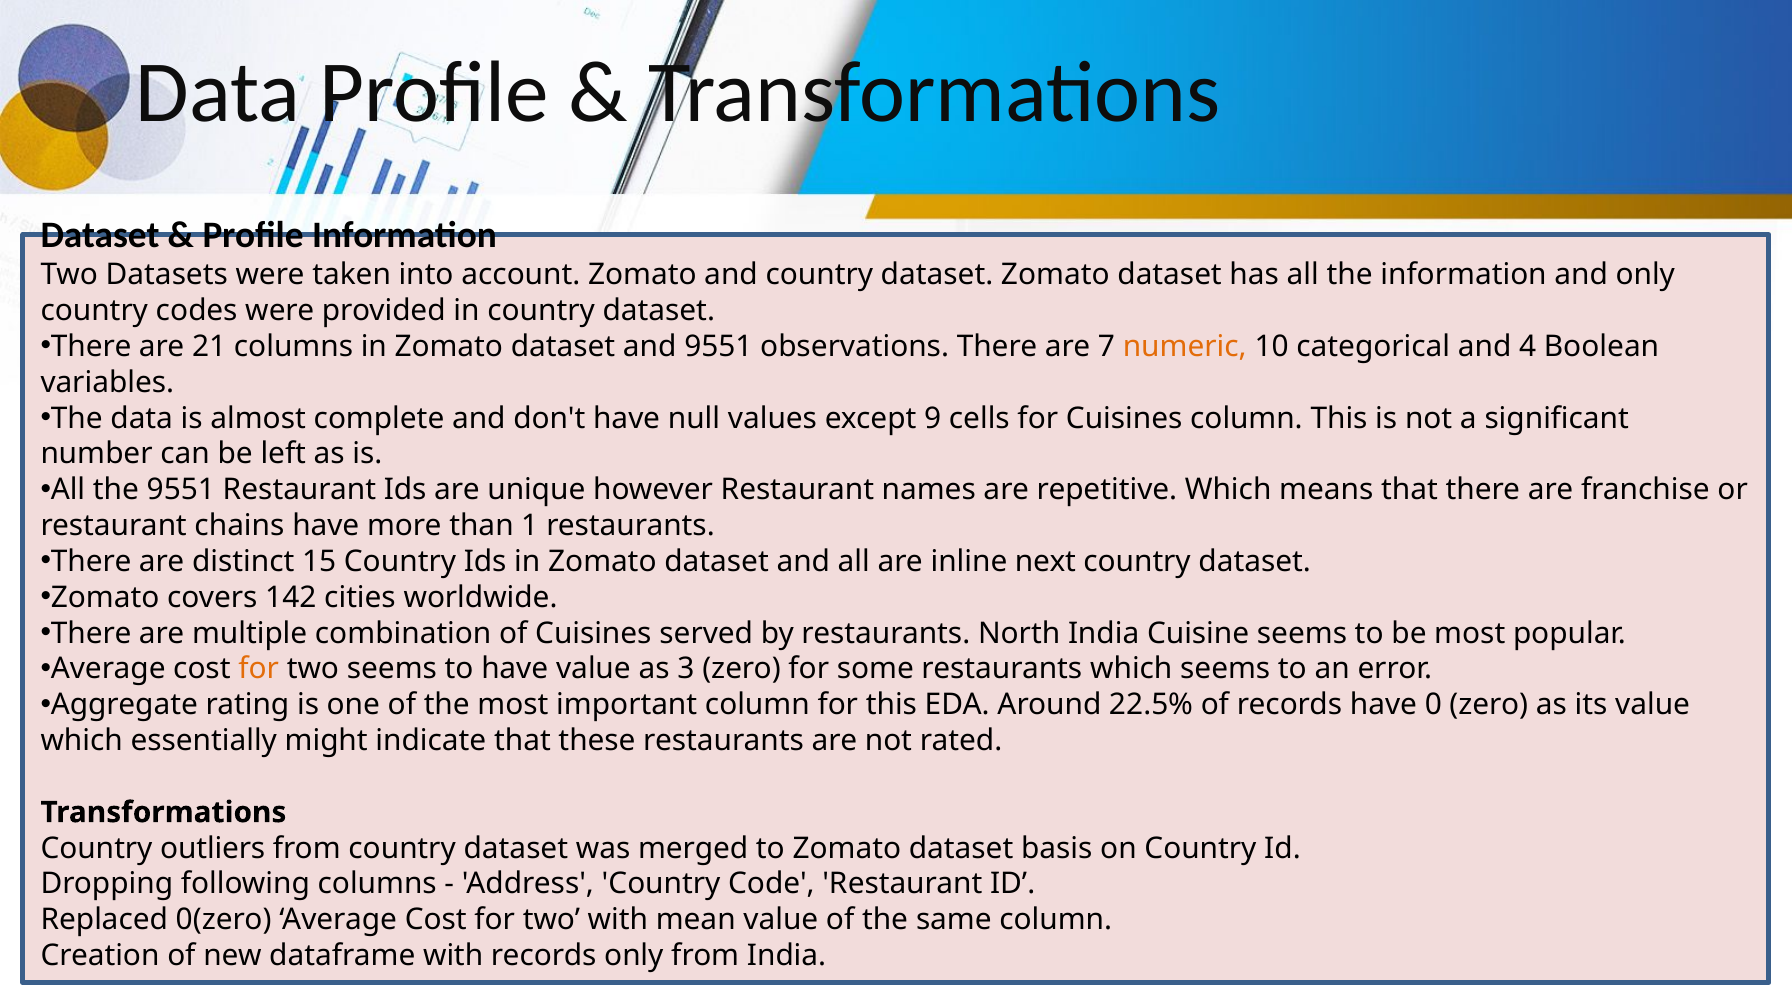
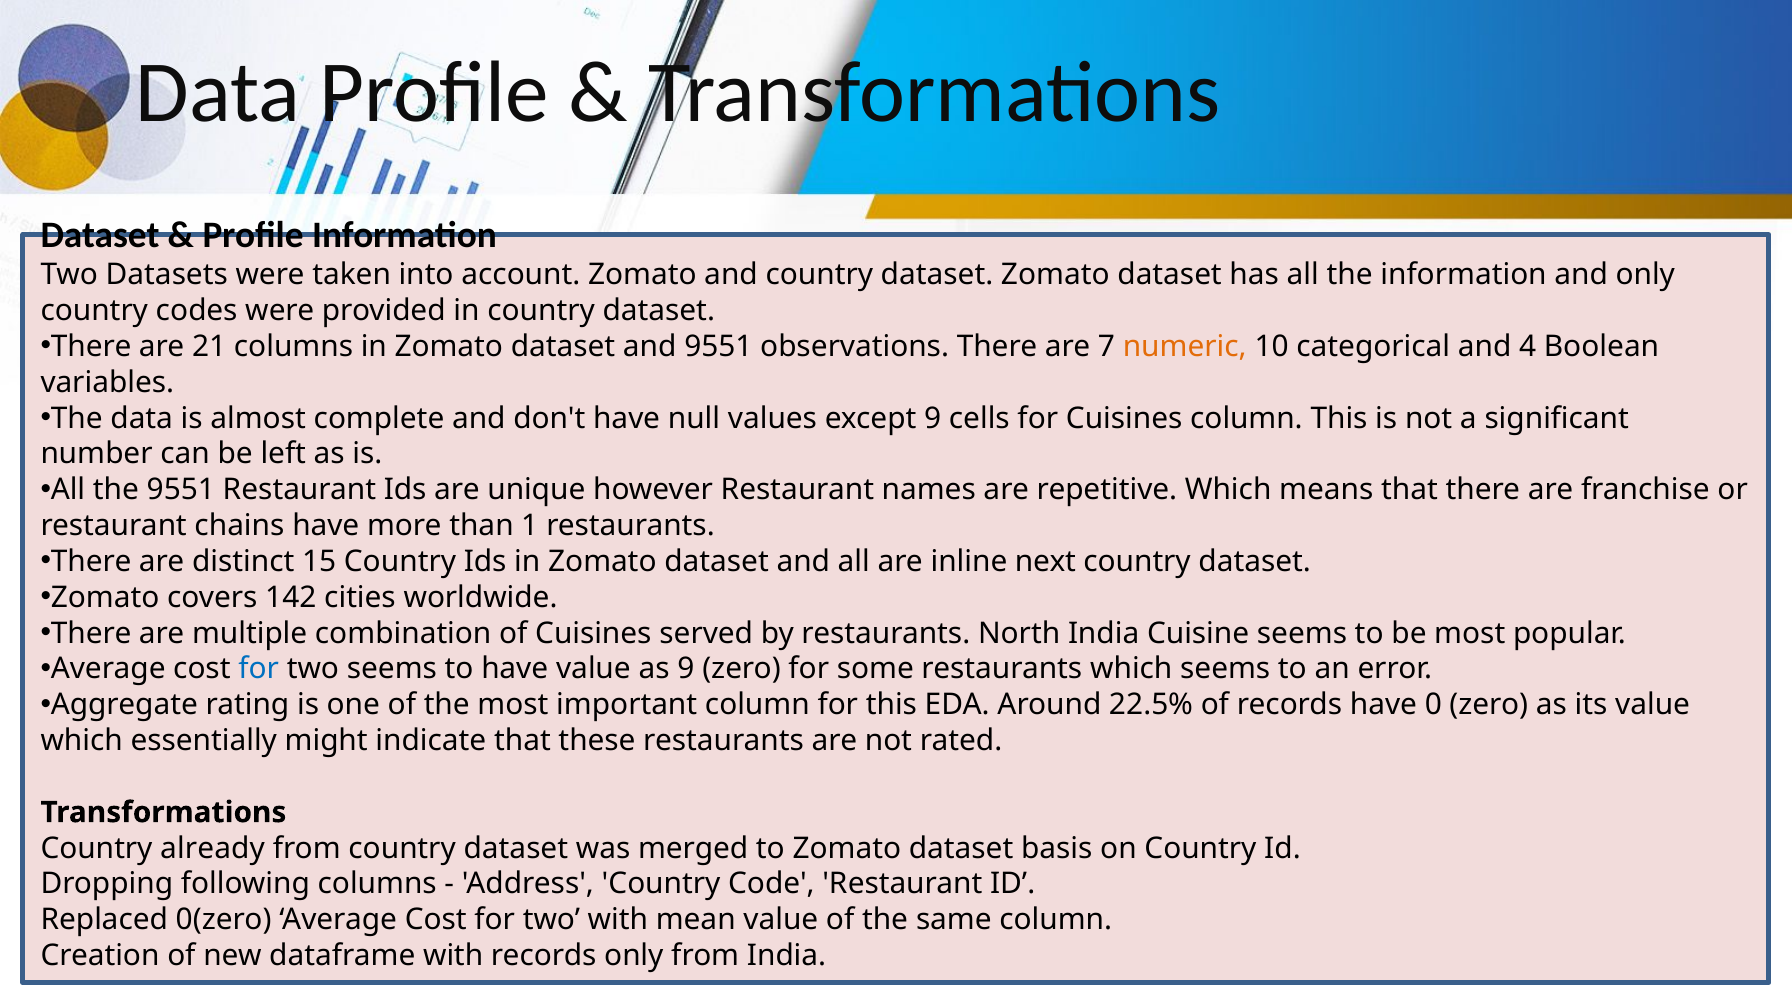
for colour: orange -> blue (259, 669)
as 3: 3 -> 9 (686, 669)
outliers: outliers -> already (213, 848)
